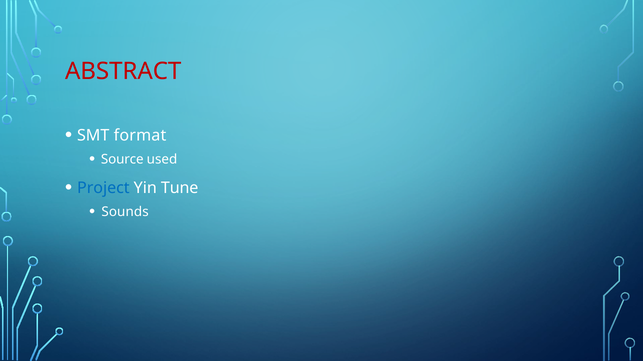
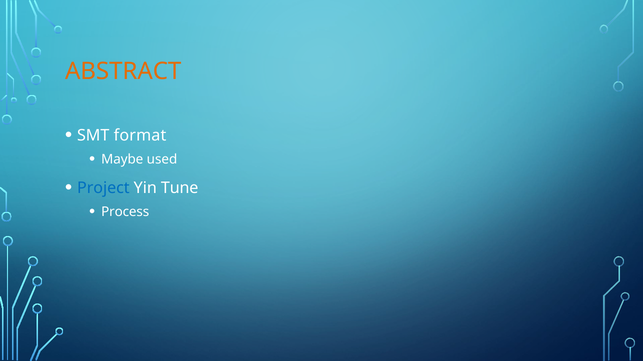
ABSTRACT colour: red -> orange (123, 71)
Source: Source -> Maybe (122, 160)
Sounds: Sounds -> Process (125, 212)
